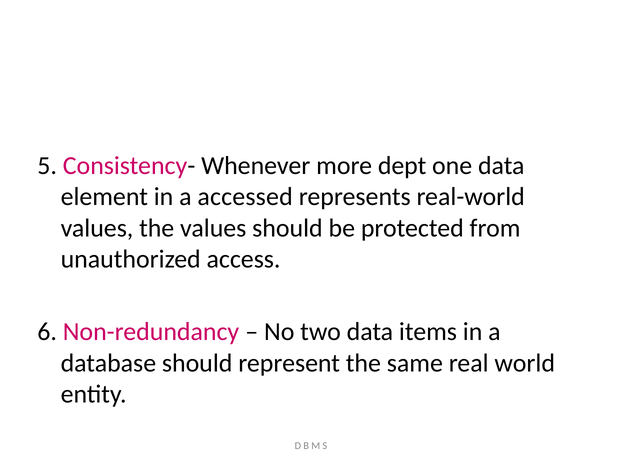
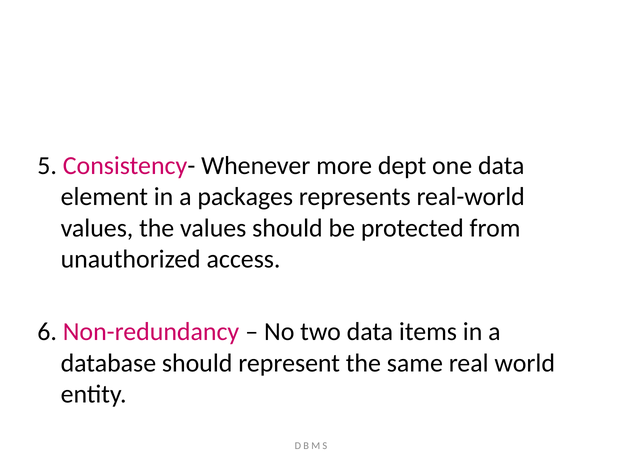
accessed: accessed -> packages (245, 197)
